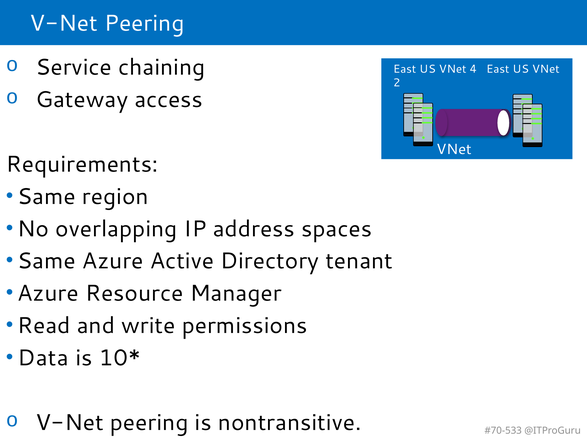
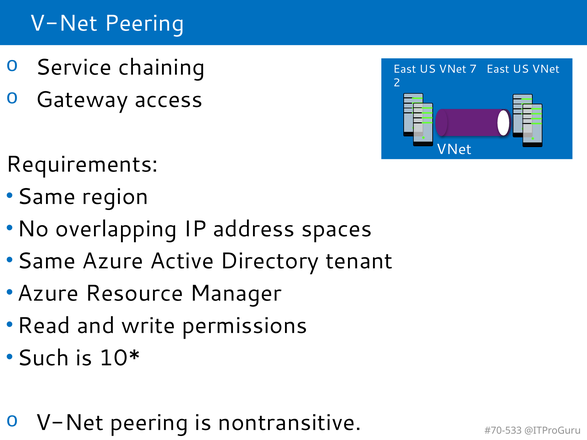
4: 4 -> 7 (473, 69)
Data: Data -> Such (43, 358)
